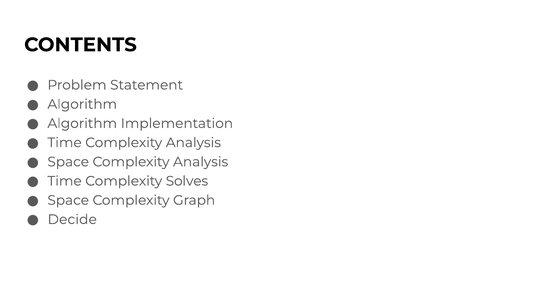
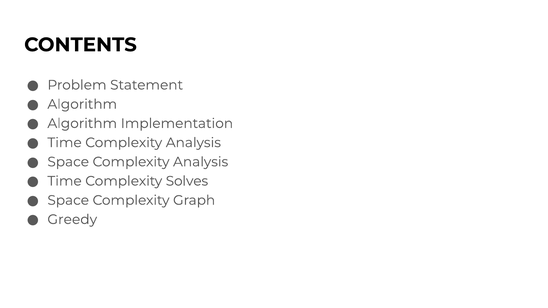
Decide: Decide -> Greedy (72, 220)
